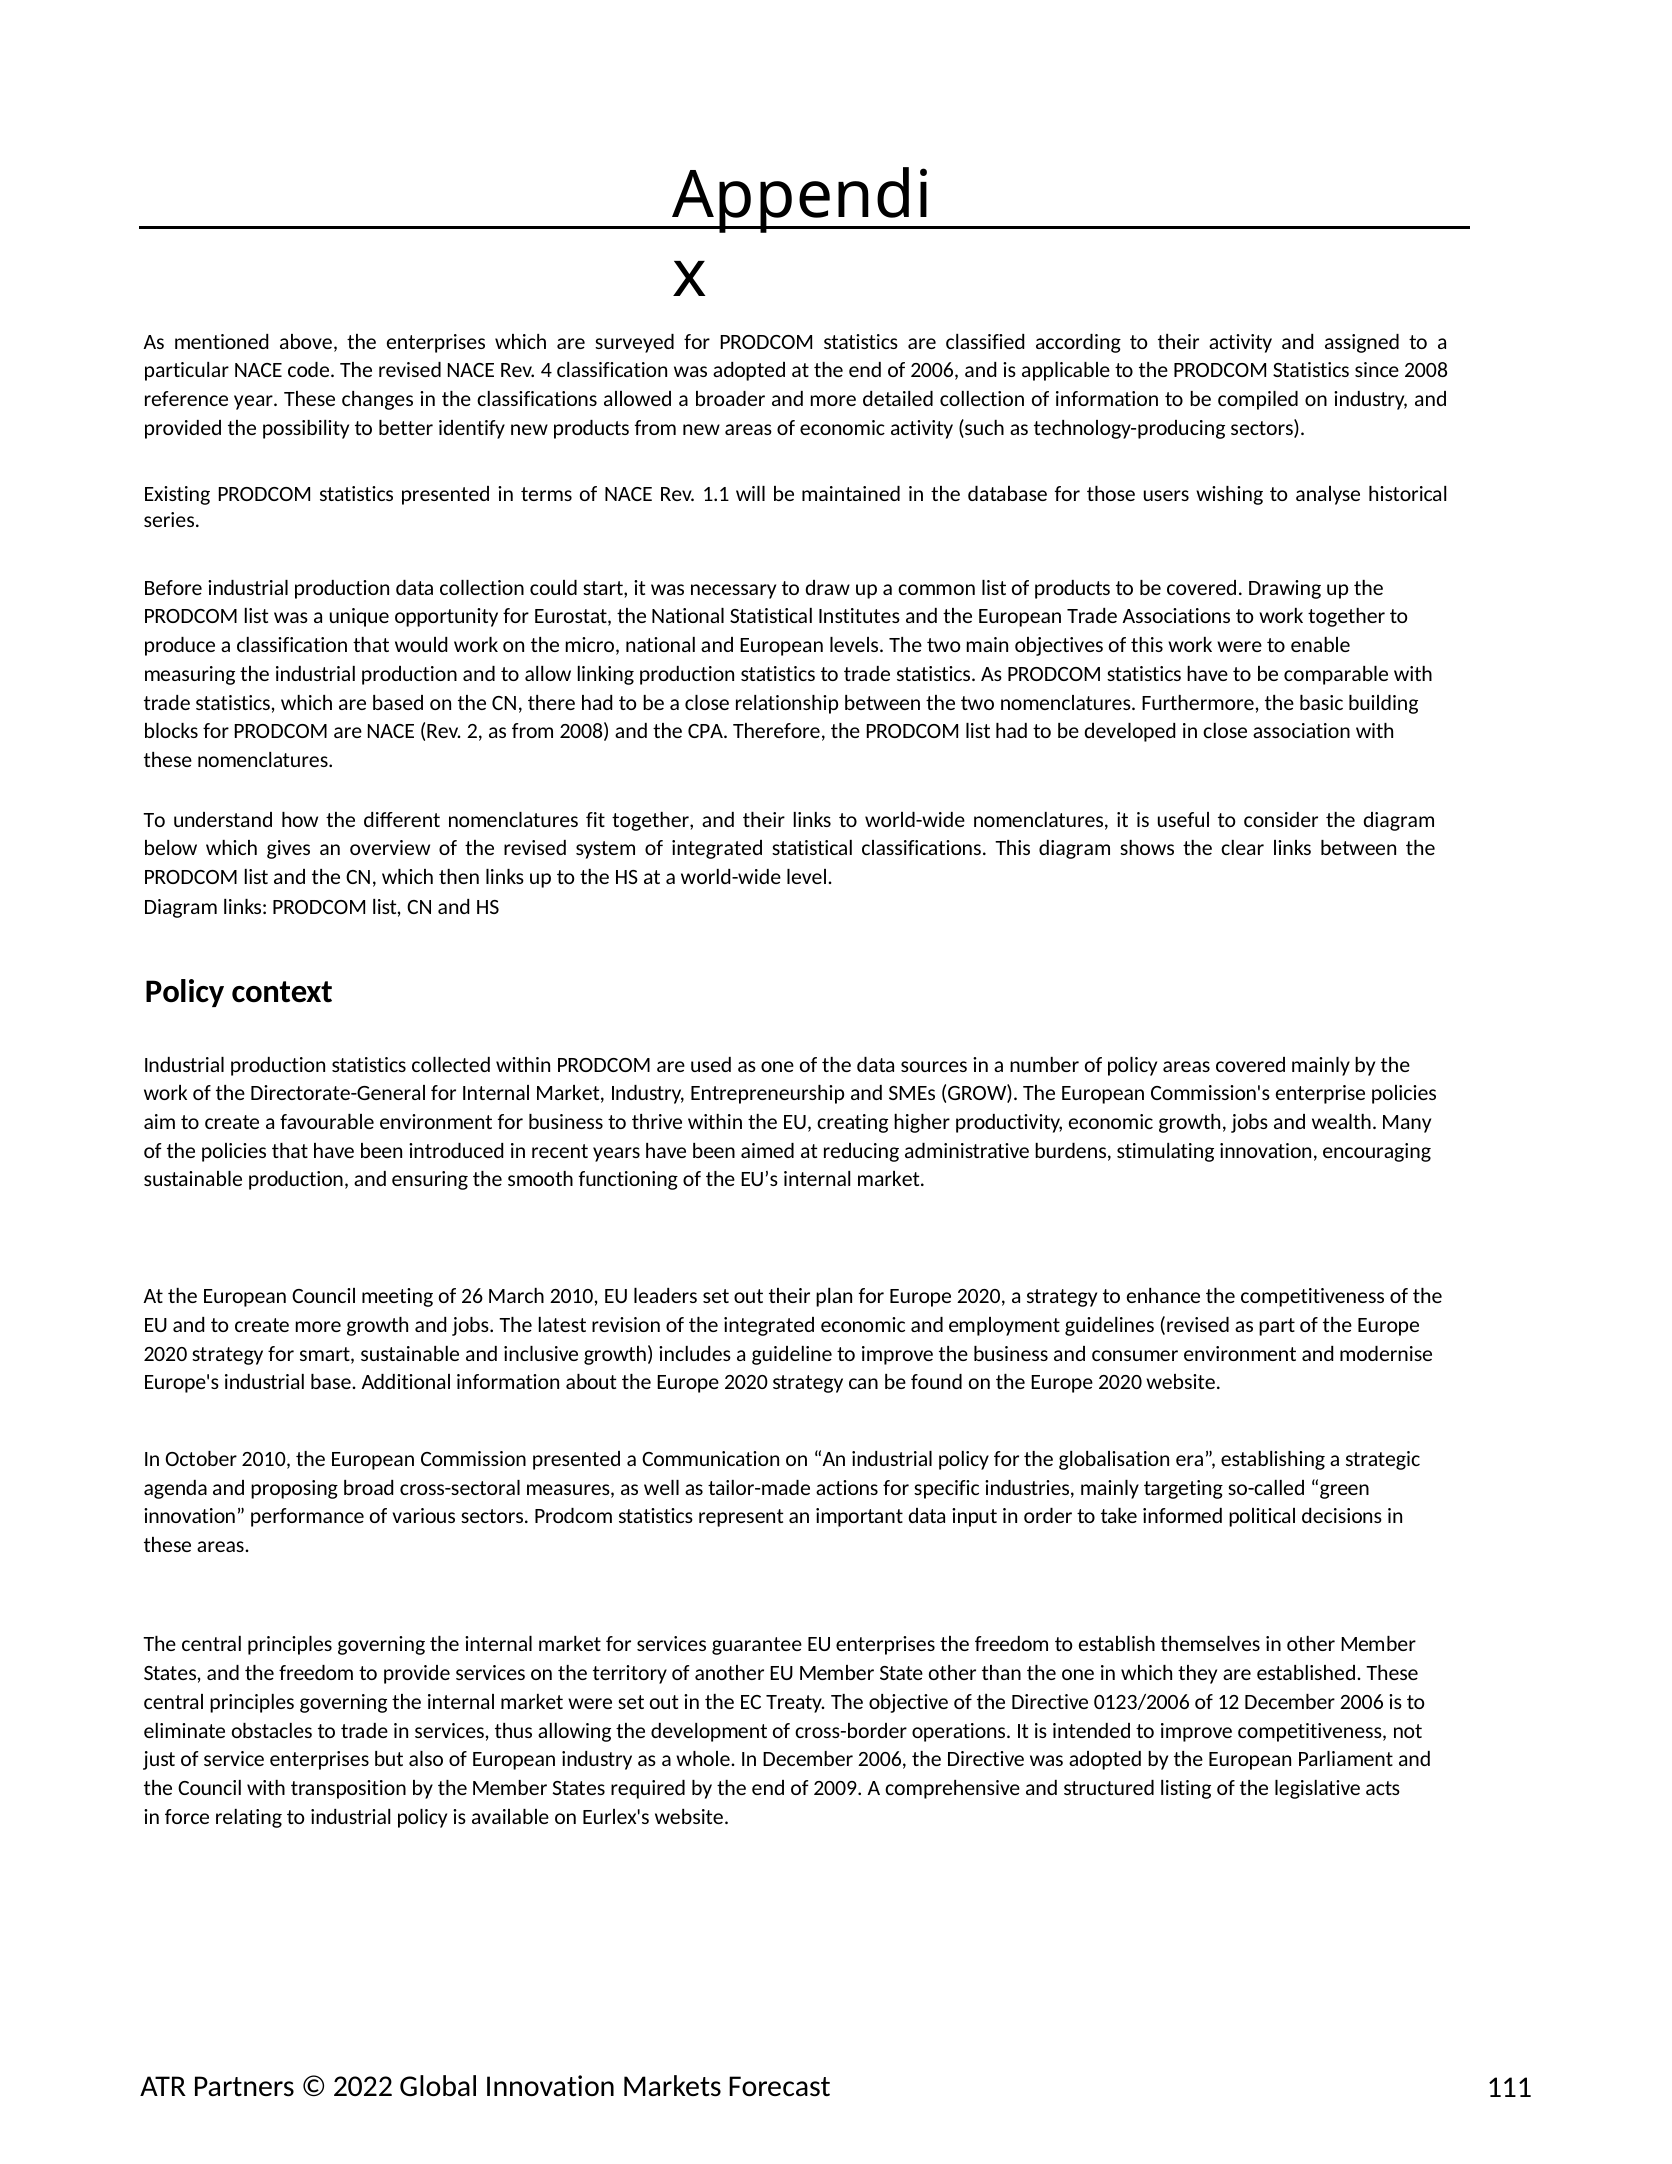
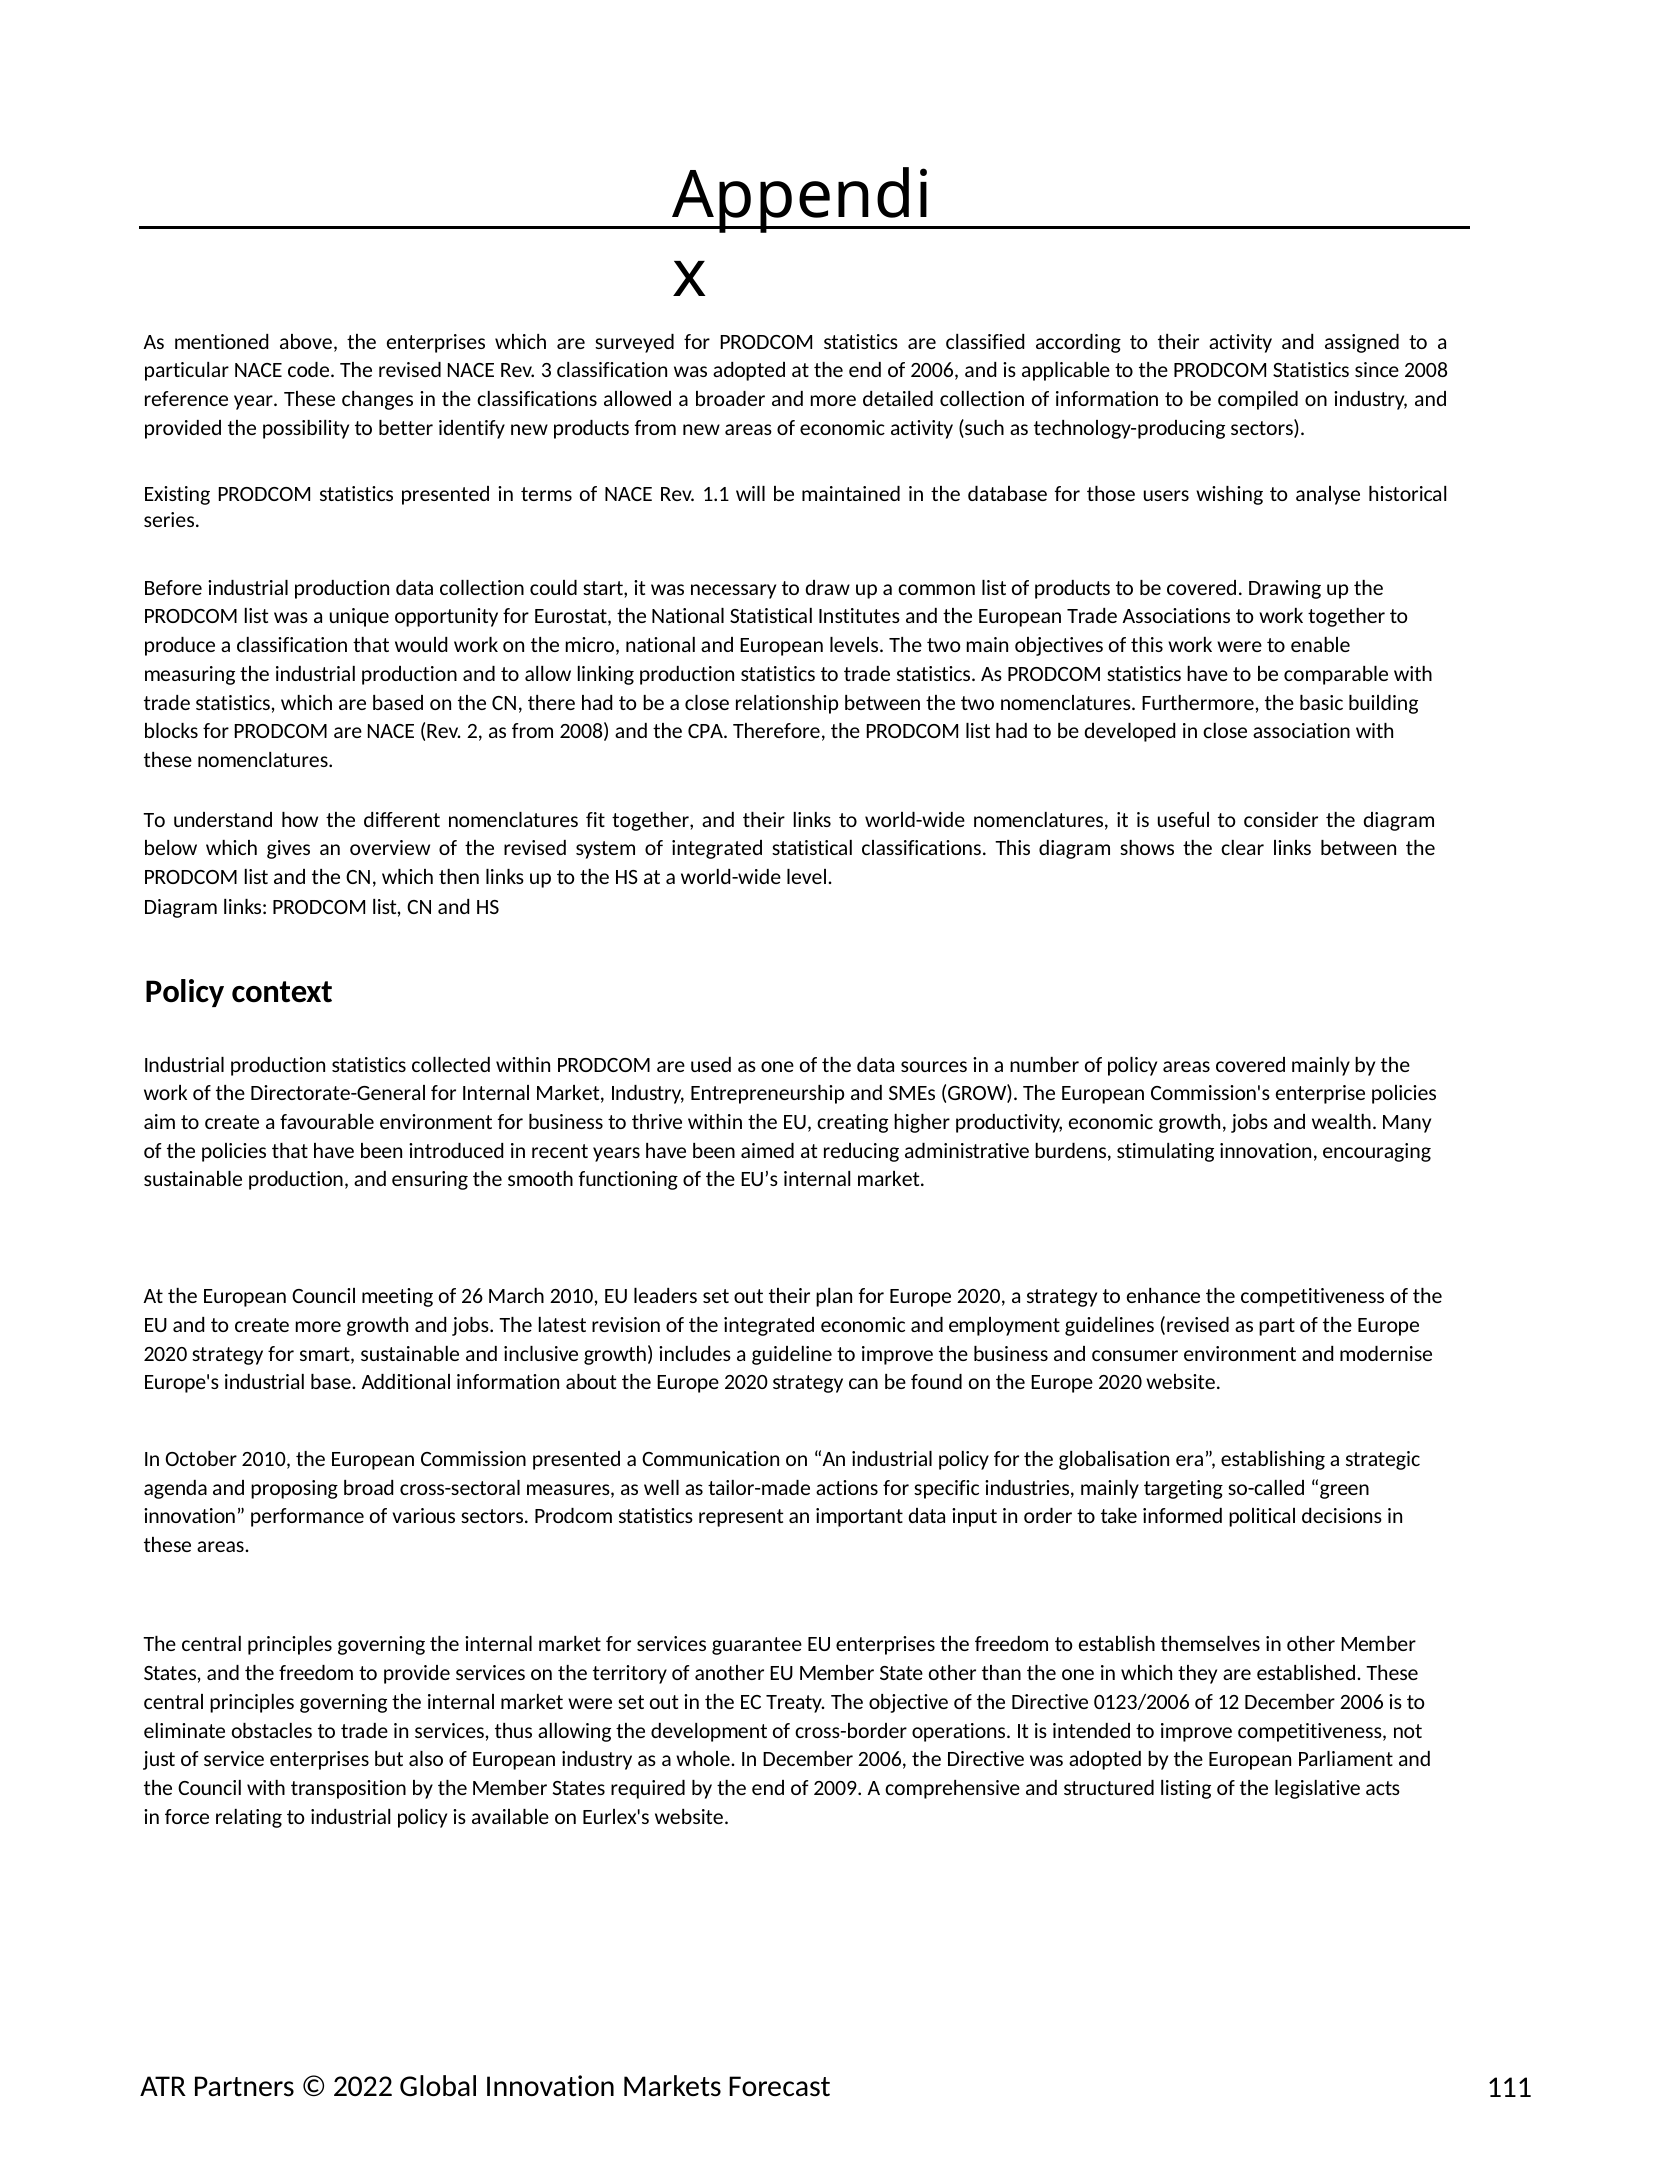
4: 4 -> 3 (546, 371)
